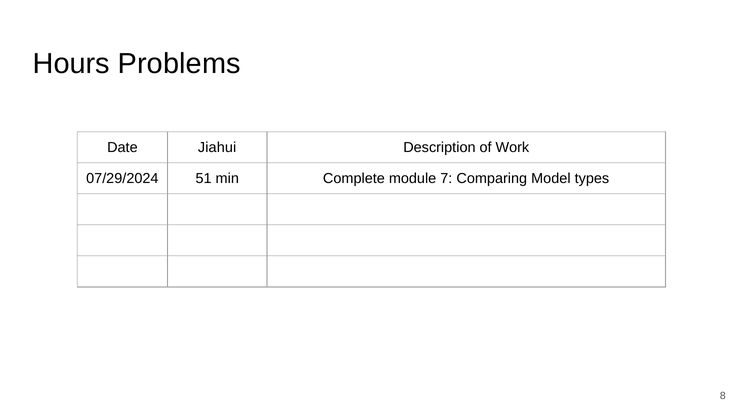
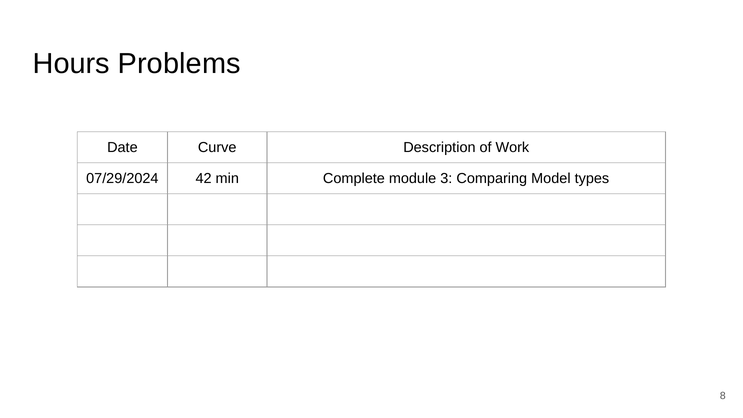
Jiahui: Jiahui -> Curve (217, 147)
51: 51 -> 42 (204, 178)
7: 7 -> 3 (446, 178)
